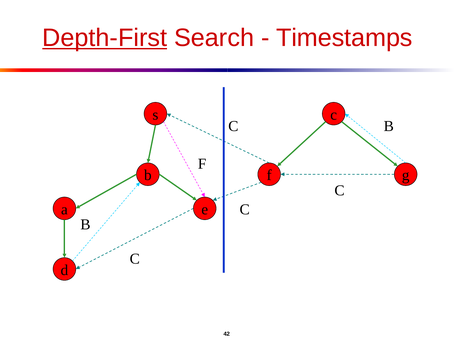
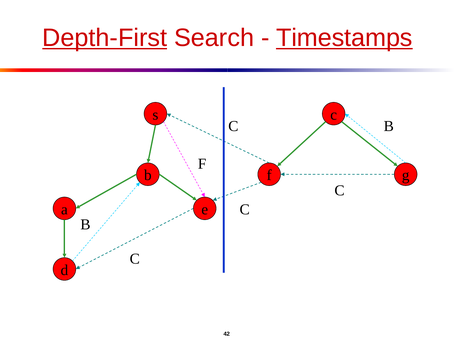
Timestamps underline: none -> present (344, 38)
